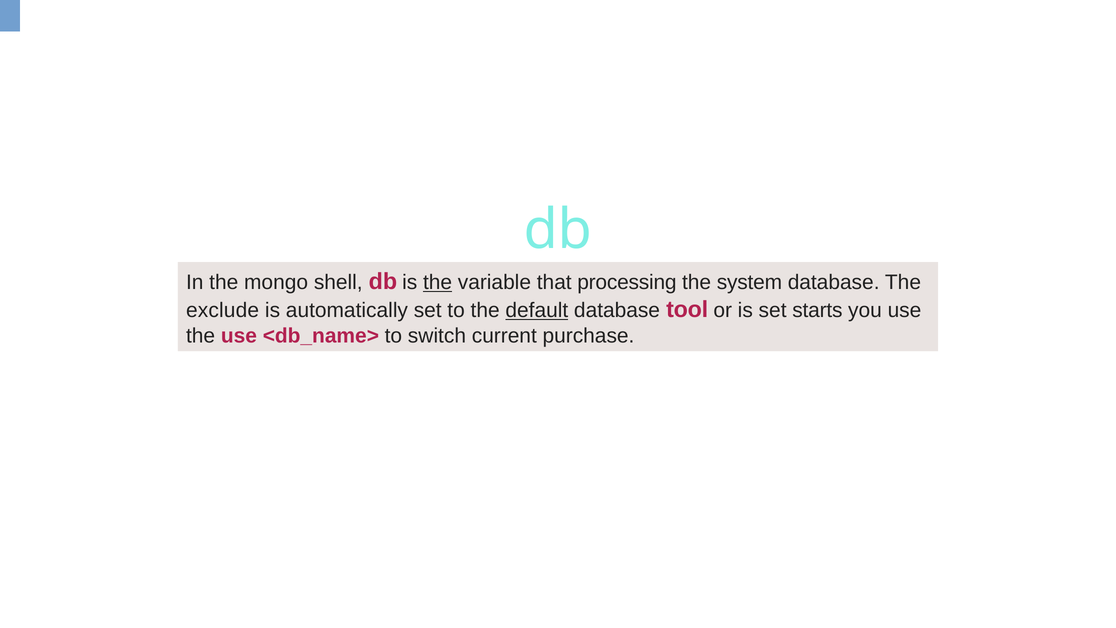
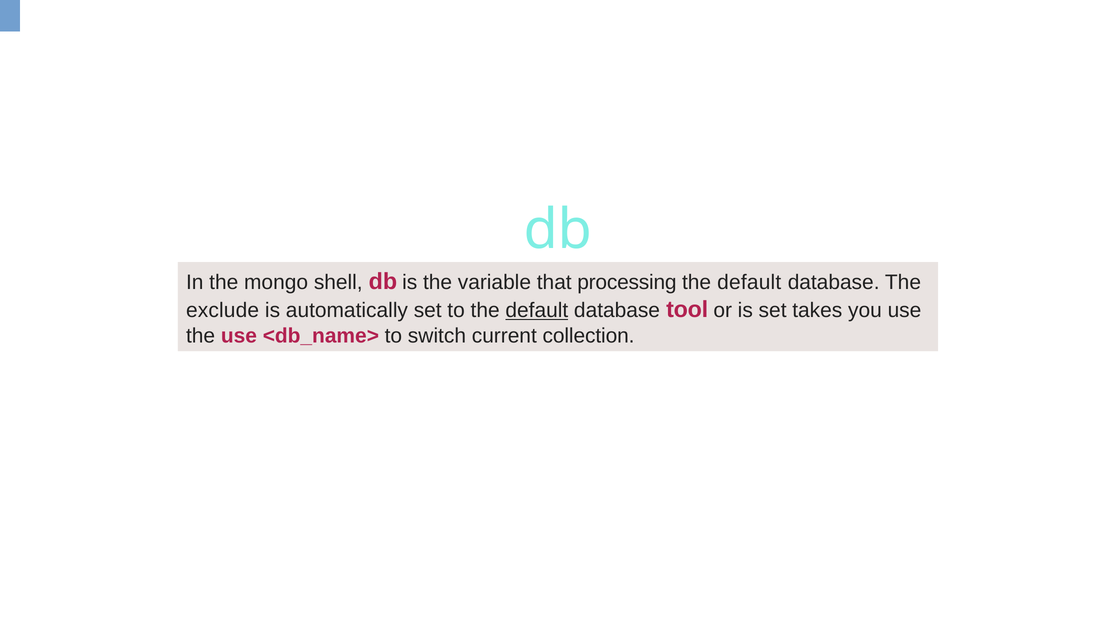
the underline: present -> none (438, 282)
system: system -> default (749, 282)
starts: starts -> takes (817, 310)
purchase: purchase -> collection (589, 336)
